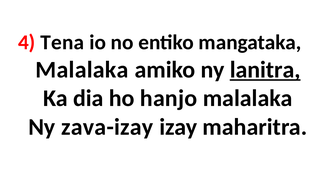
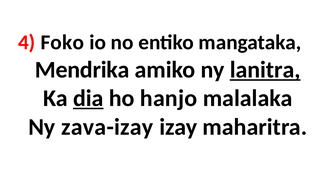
Tena: Tena -> Foko (62, 43)
Malalaka: Malalaka -> Mendrika (82, 70)
dia underline: none -> present (88, 99)
